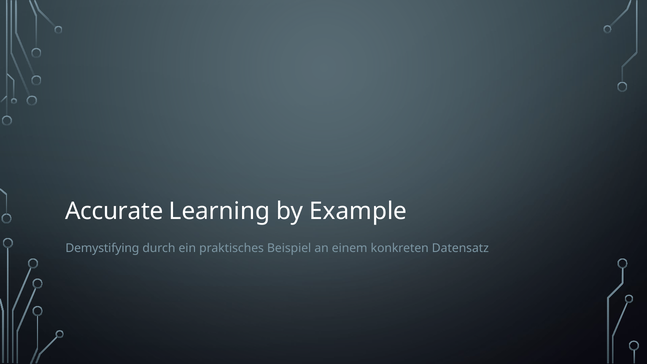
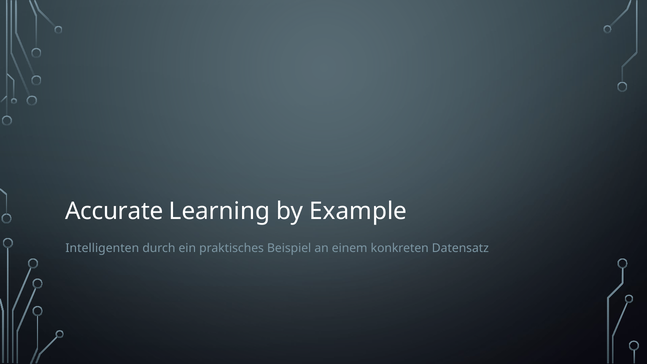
Demystifying: Demystifying -> Intelligenten (102, 248)
